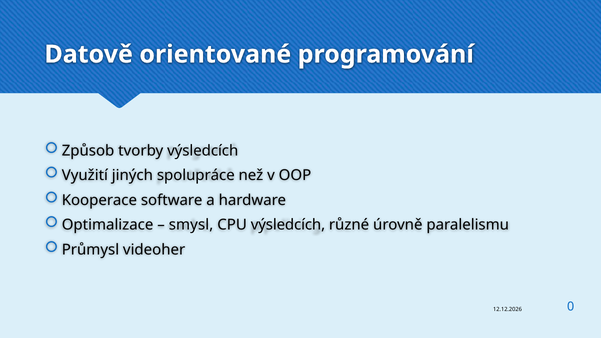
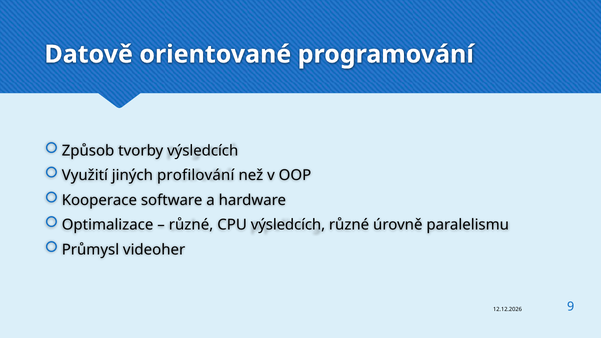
spolupráce: spolupráce -> profilování (196, 175)
smysl: smysl -> různé (191, 225)
0: 0 -> 9 (571, 307)
